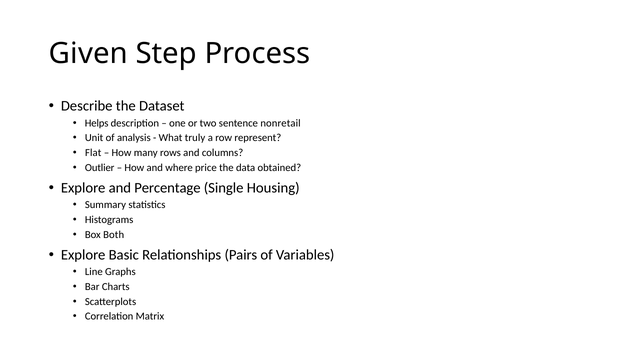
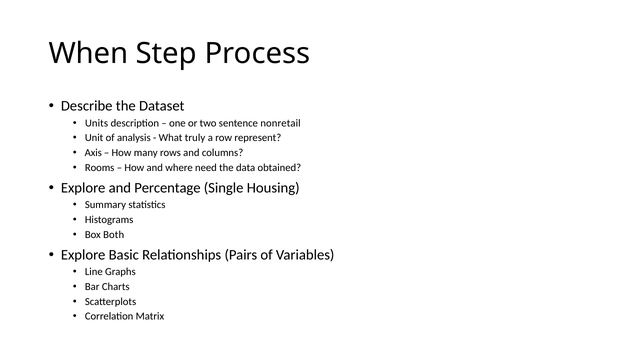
Given: Given -> When (89, 54)
Helps: Helps -> Units (97, 123)
Flat: Flat -> Axis (93, 153)
Outlier: Outlier -> Rooms (100, 168)
price: price -> need (206, 168)
